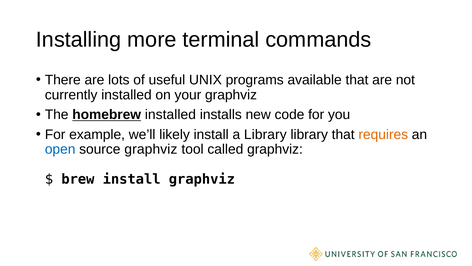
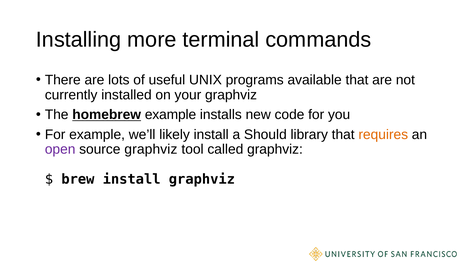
homebrew installed: installed -> example (170, 114)
a Library: Library -> Should (265, 134)
open colour: blue -> purple (60, 149)
